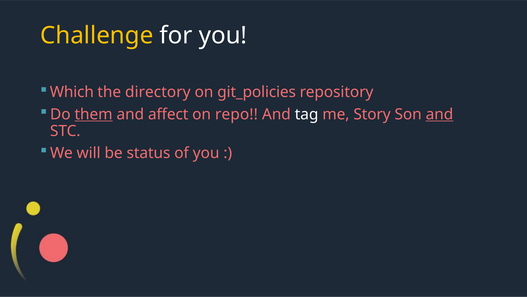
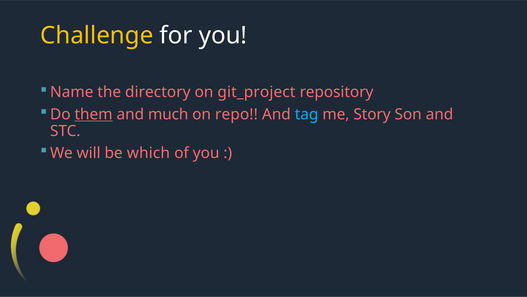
Which: Which -> Name (72, 92)
git_policies: git_policies -> git_project (256, 92)
affect: affect -> much (168, 114)
tag colour: white -> light blue (307, 114)
and underline: present -> none (439, 114)
status: status -> which (148, 153)
